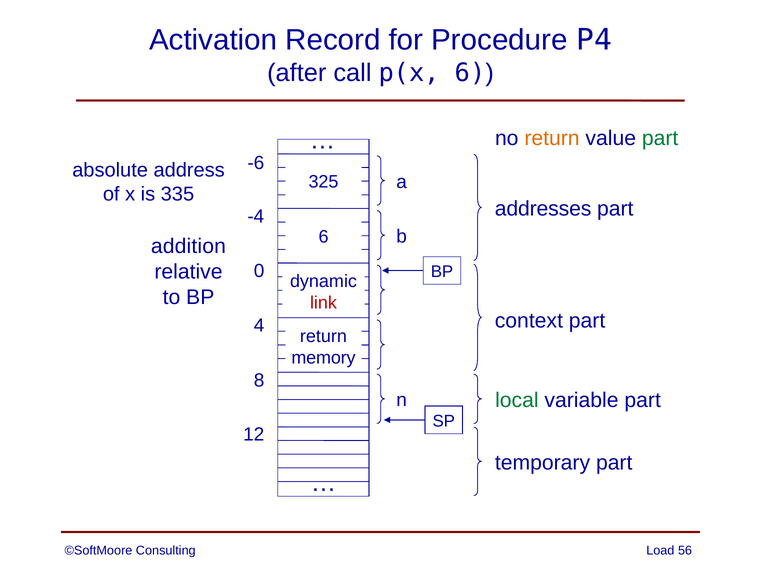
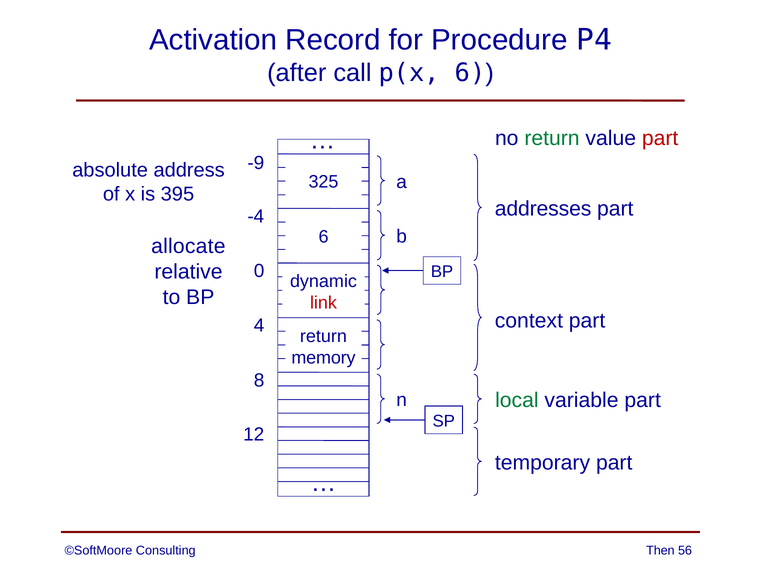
return colour: orange -> green (552, 138)
part colour: green -> red (660, 138)
-6: -6 -> -9 (256, 163)
335: 335 -> 395 (177, 194)
addition: addition -> allocate (188, 247)
Load: Load -> Then (660, 551)
